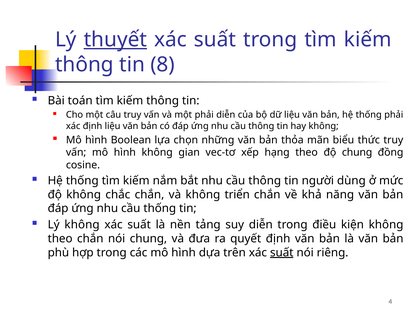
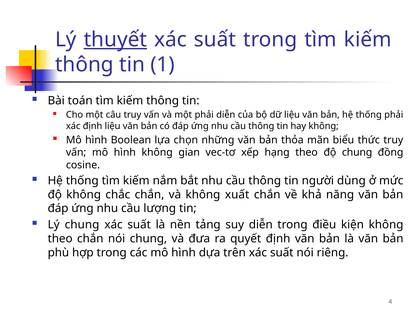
8: 8 -> 1 (163, 65)
triển: triển -> xuất (237, 194)
cầu thống: thống -> lượng (160, 208)
Lý không: không -> chung (82, 225)
suất underline: present -> none (282, 252)
